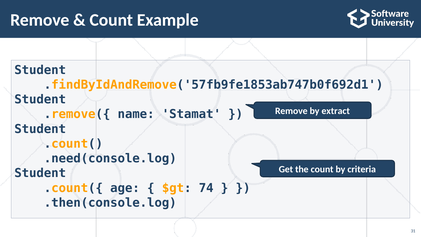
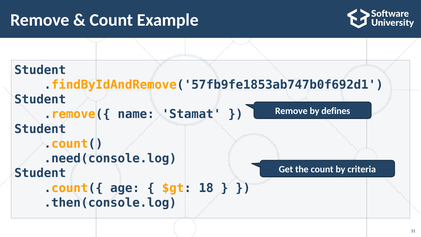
extract: extract -> defines (336, 111)
74: 74 -> 18 (206, 188)
